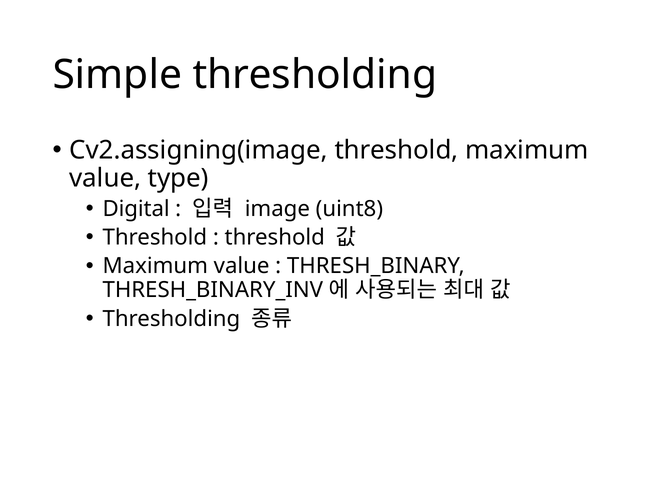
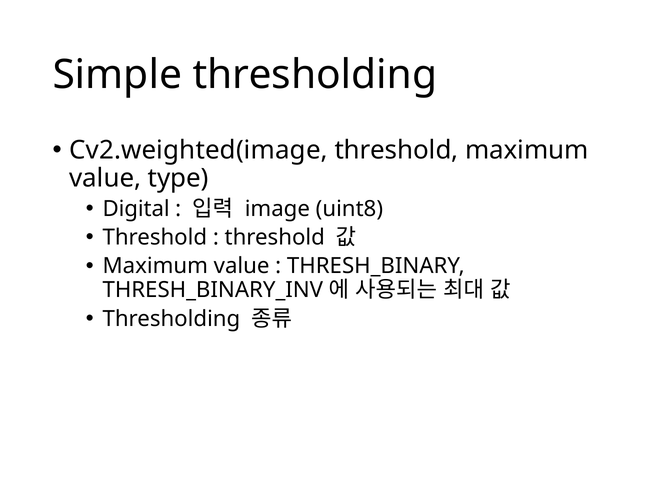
Cv2.assigning(image: Cv2.assigning(image -> Cv2.weighted(image (198, 150)
